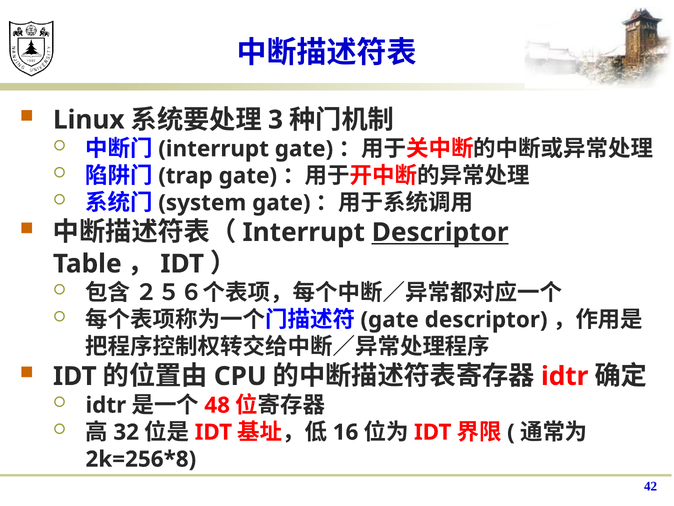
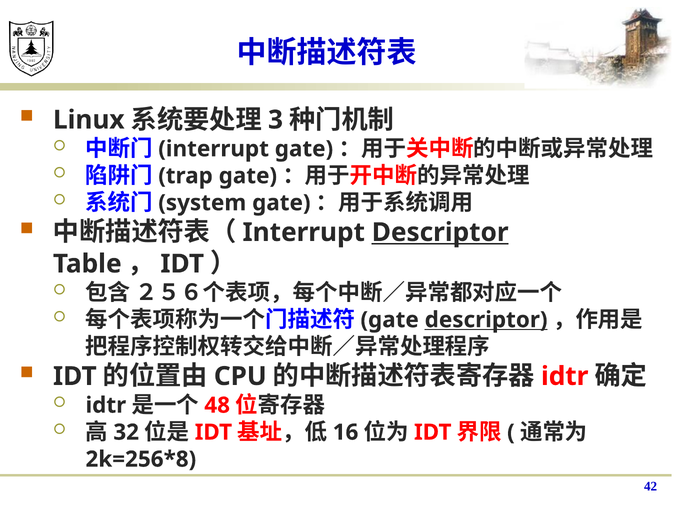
descriptor underline: none -> present (486, 319)
